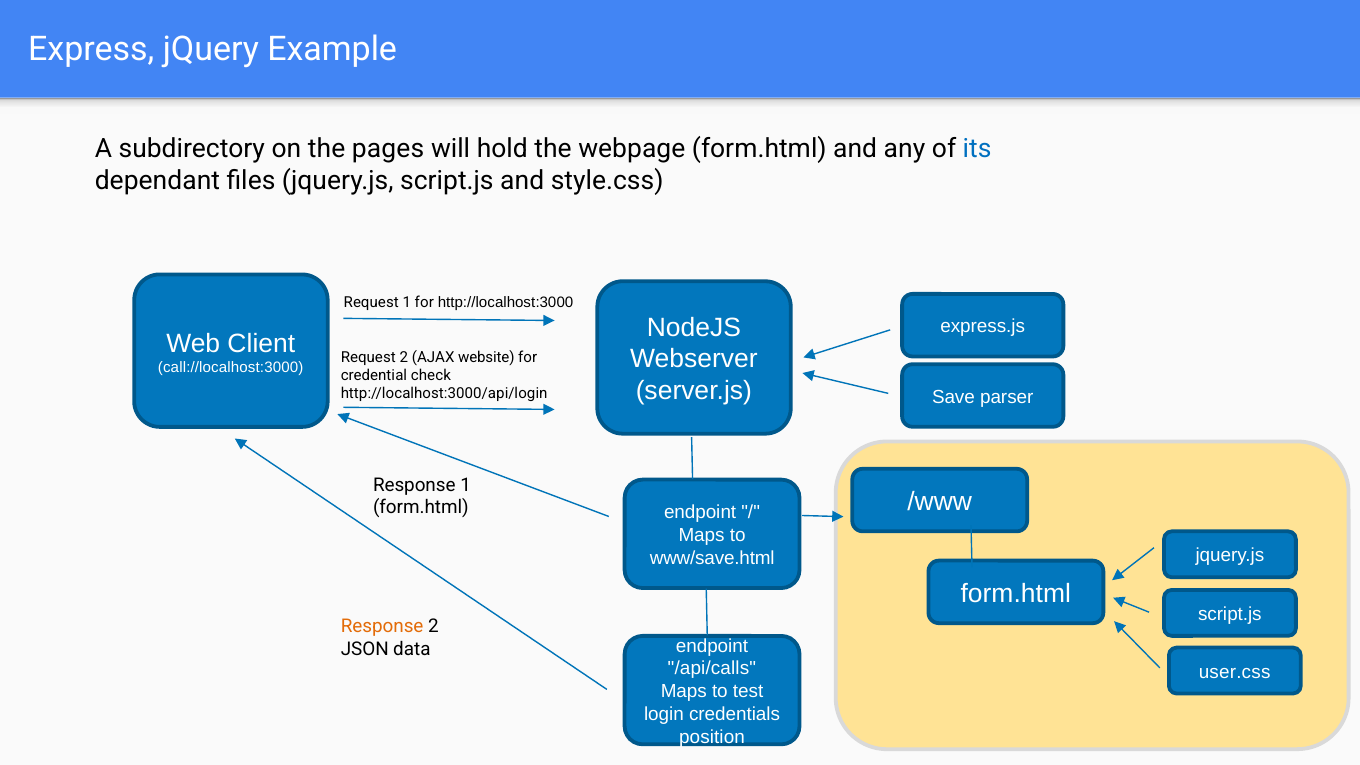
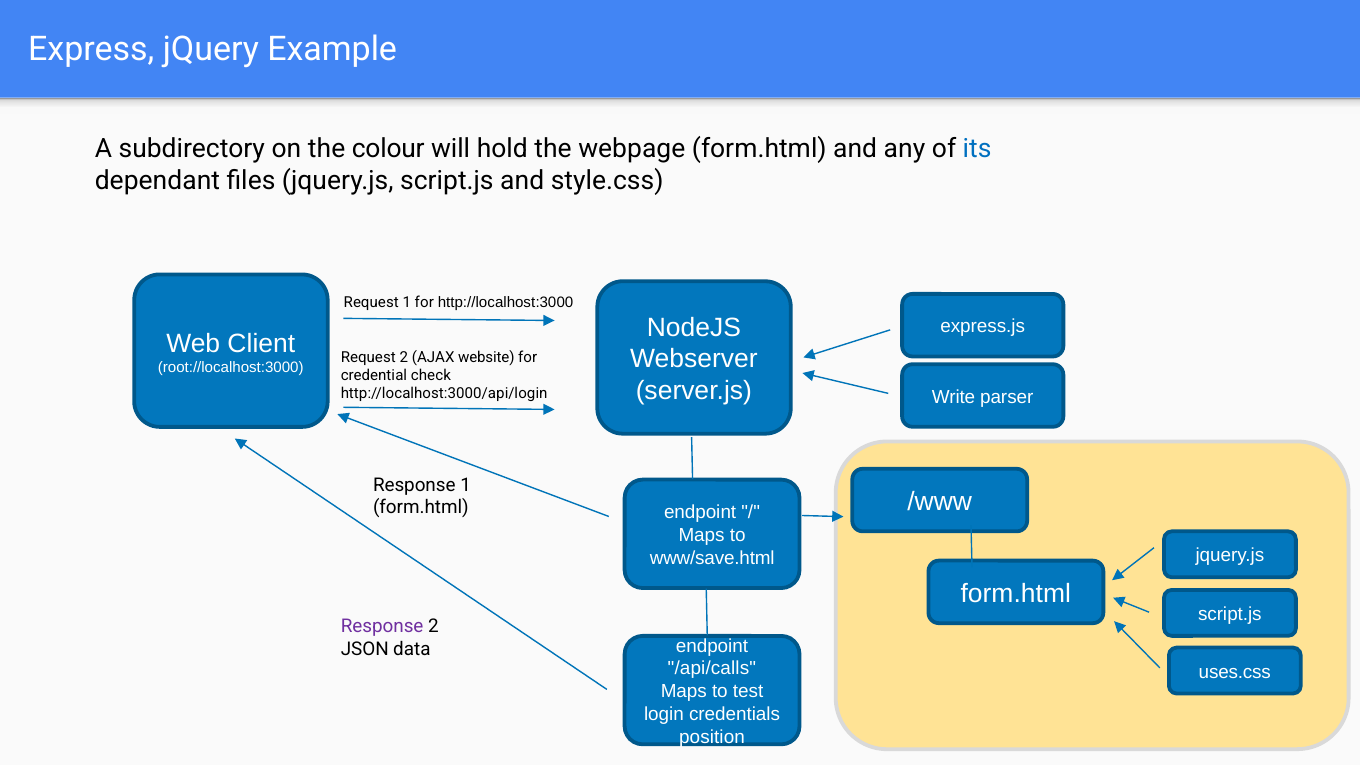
pages: pages -> colour (388, 149)
call://localhost:3000: call://localhost:3000 -> root://localhost:3000 (231, 368)
Save: Save -> Write (954, 397)
Response colour: orange -> purple (382, 627)
user.css: user.css -> uses.css (1235, 672)
